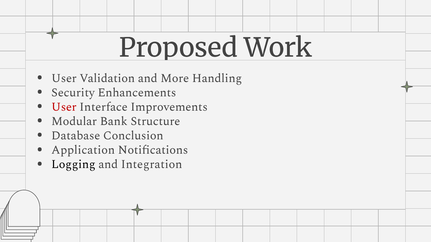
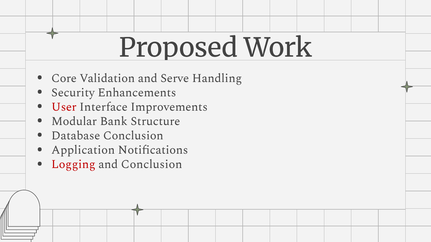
User: User -> Core (64, 78)
More: More -> Serve (175, 78)
Logging colour: black -> red (73, 165)
and Integration: Integration -> Conclusion (152, 165)
